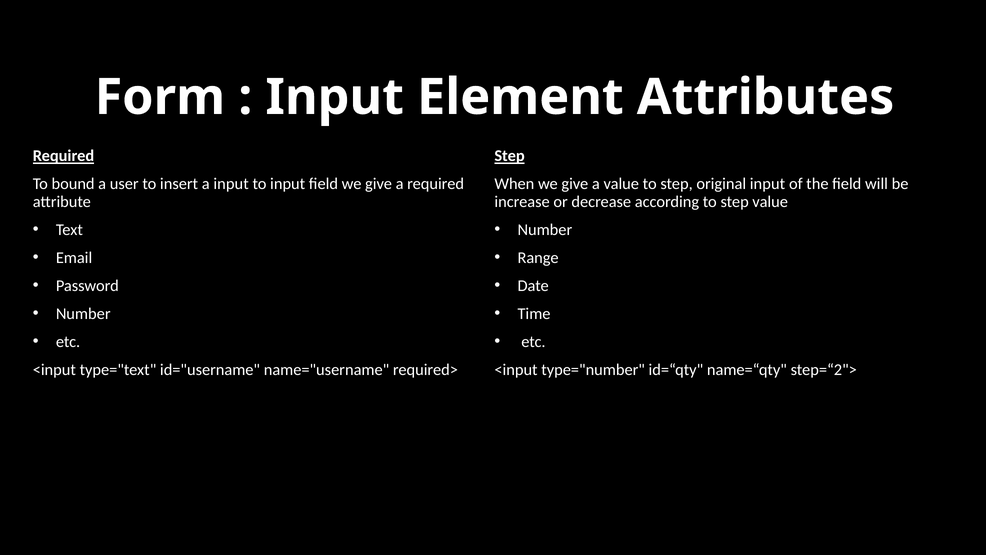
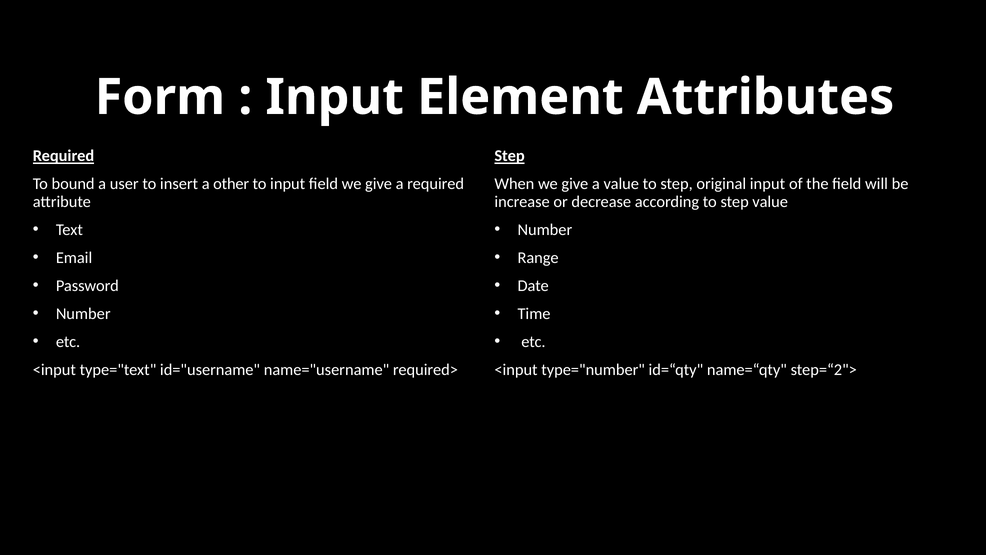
a input: input -> other (231, 184)
